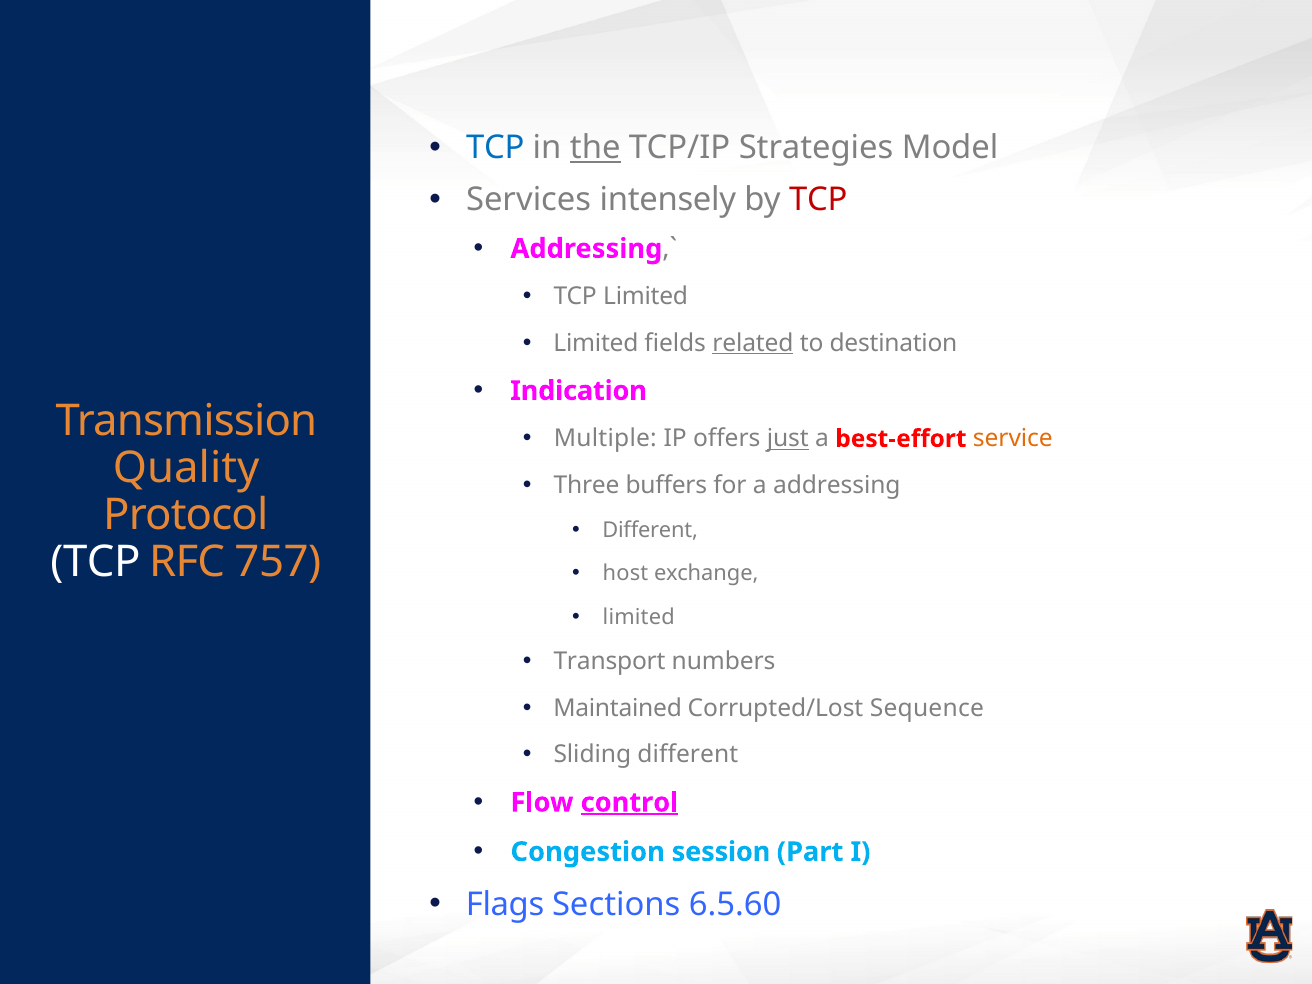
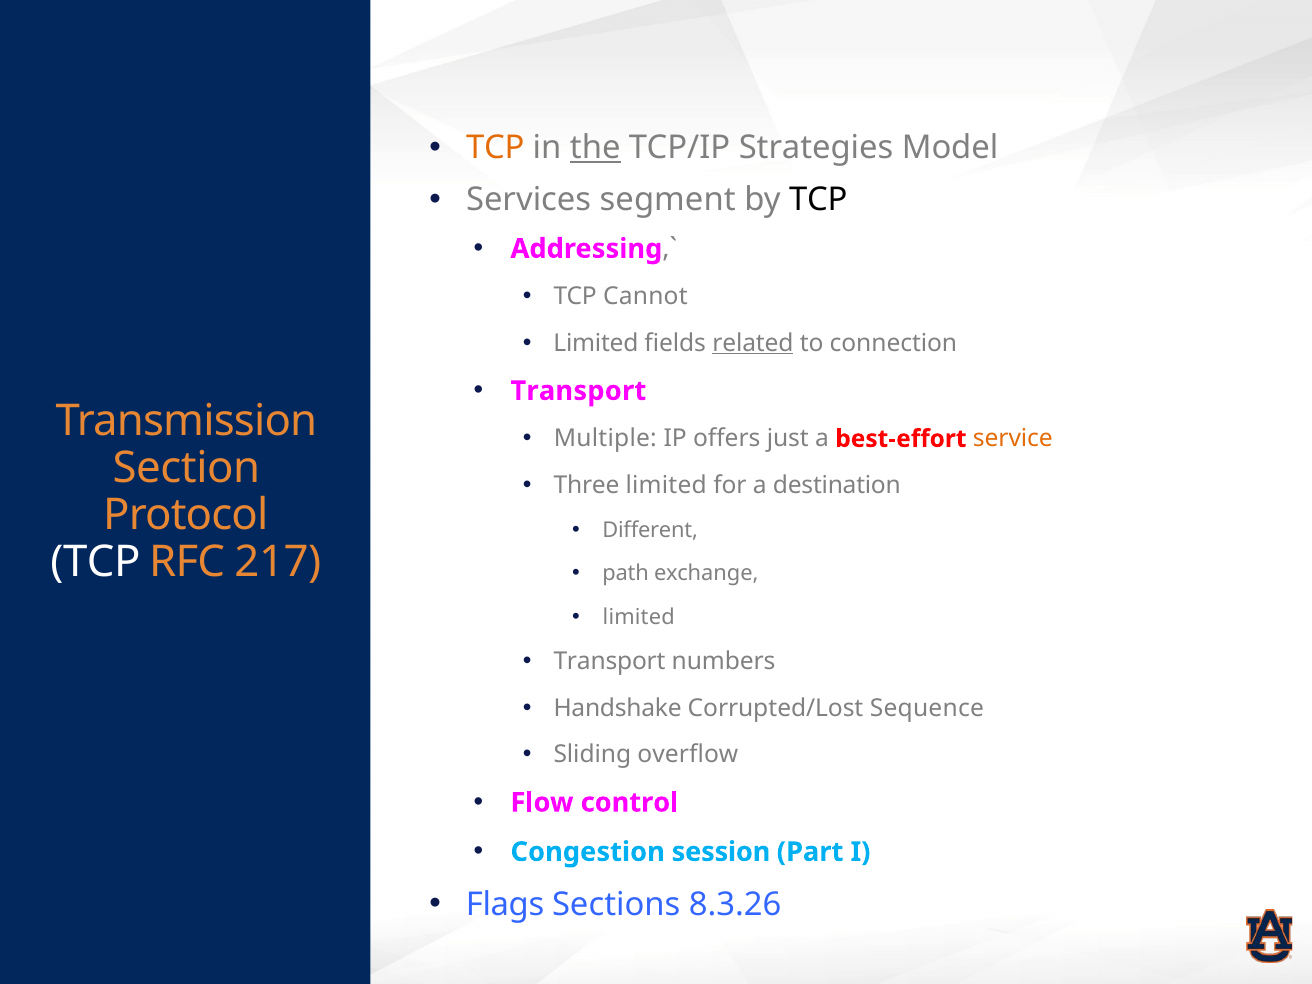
TCP colour: blue -> orange (495, 148)
intensely: intensely -> segment (668, 200)
TCP colour: red -> black (818, 200)
TCP Limited: Limited -> Cannot (645, 297)
destination: destination -> connection (893, 343)
Indication: Indication -> Transport (578, 391)
just underline: present -> none (788, 439)
Quality: Quality -> Section (186, 468)
Three buffers: buffers -> limited (666, 485)
addressing: addressing -> destination (837, 485)
757: 757 -> 217 (278, 563)
host: host -> path (626, 574)
Maintained: Maintained -> Handshake (618, 708)
Sliding different: different -> overflow (688, 755)
control underline: present -> none (629, 803)
6.5.60: 6.5.60 -> 8.3.26 (735, 904)
